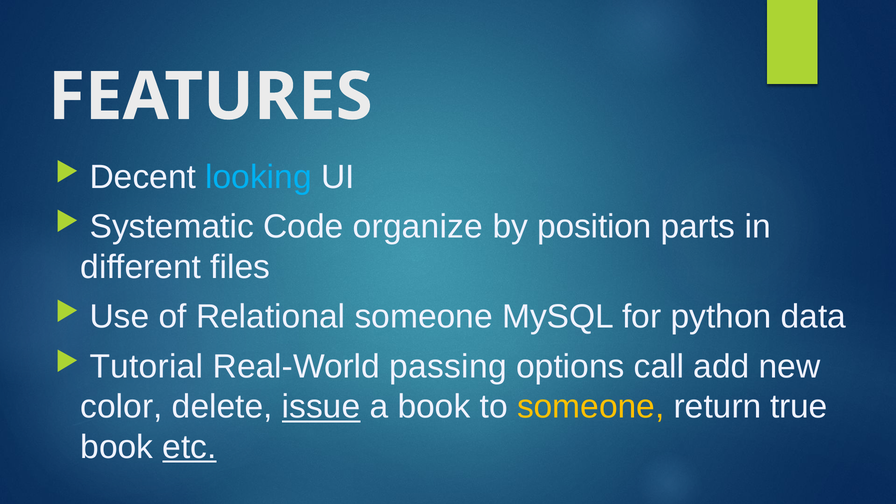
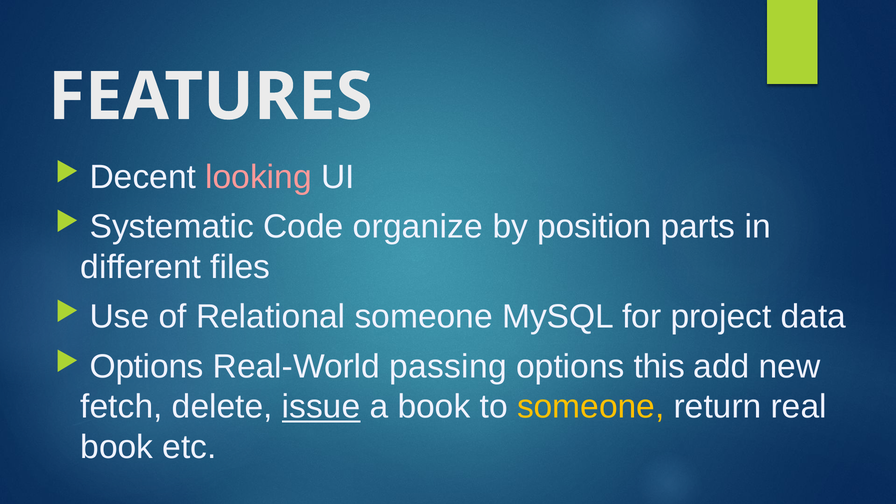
looking colour: light blue -> pink (259, 177)
python: python -> project (721, 317)
Tutorial: Tutorial -> Options (147, 367)
call: call -> this (659, 367)
color: color -> fetch (121, 407)
true: true -> real (799, 407)
etc underline: present -> none (190, 447)
